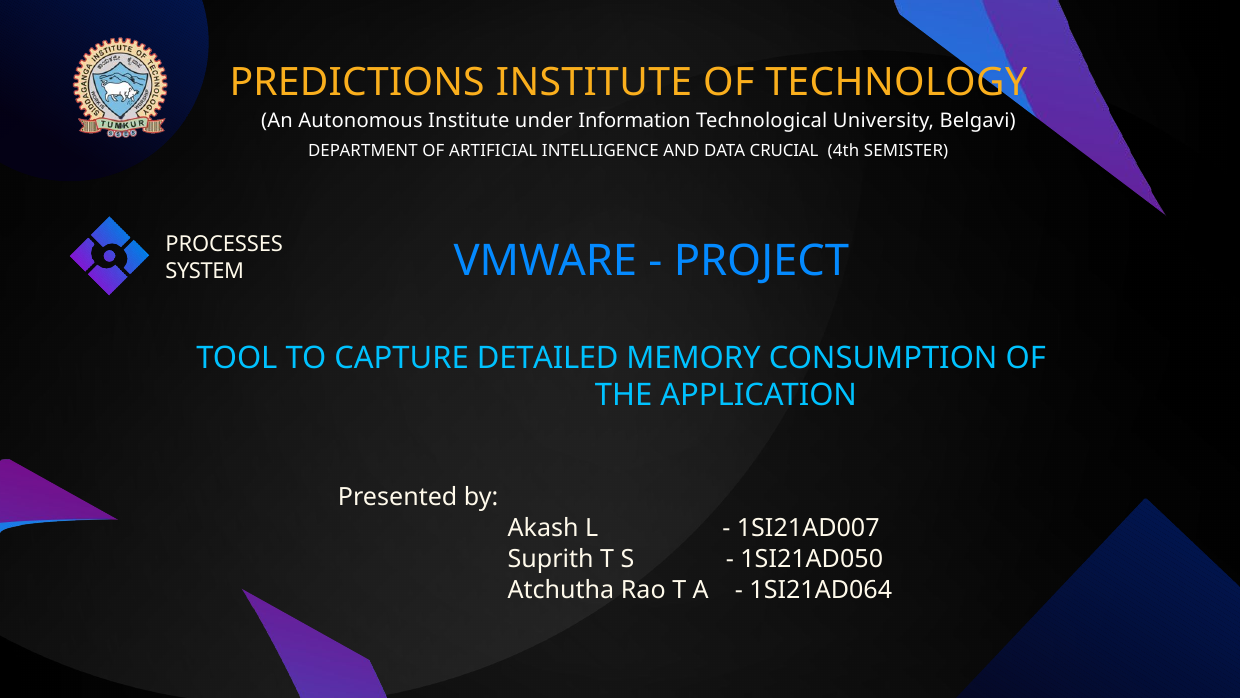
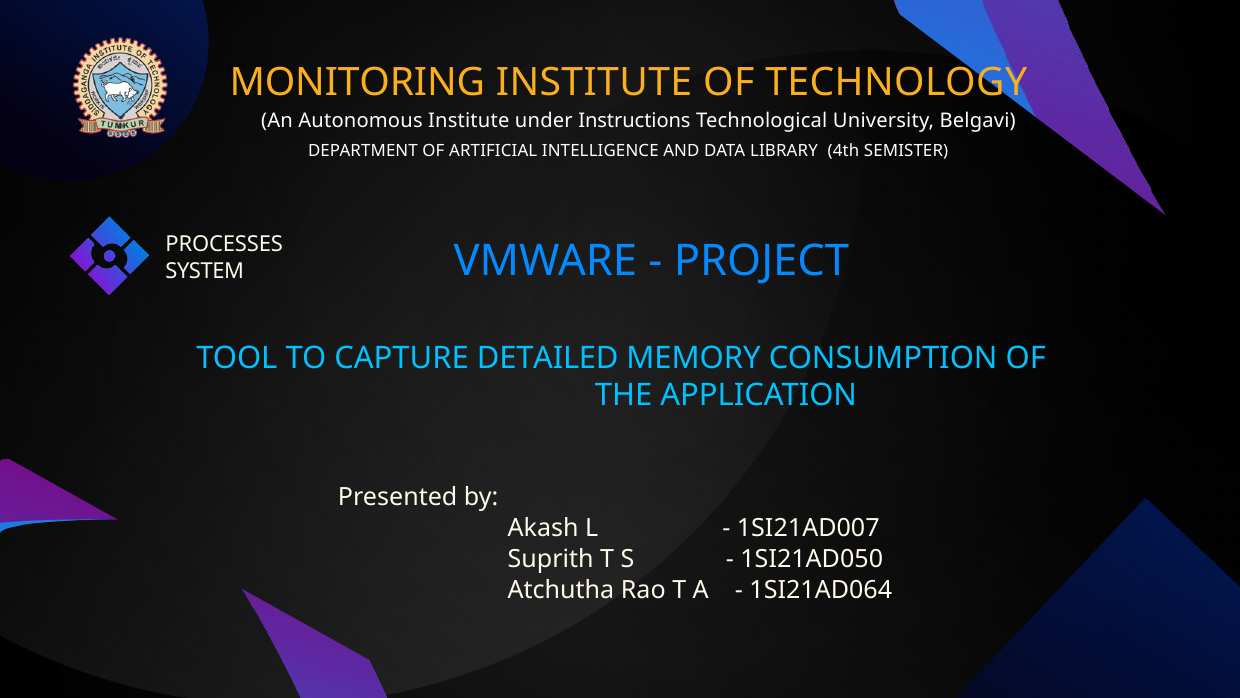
PREDICTIONS: PREDICTIONS -> MONITORING (357, 83)
Information: Information -> Instructions (634, 121)
CRUCIAL: CRUCIAL -> LIBRARY (784, 151)
